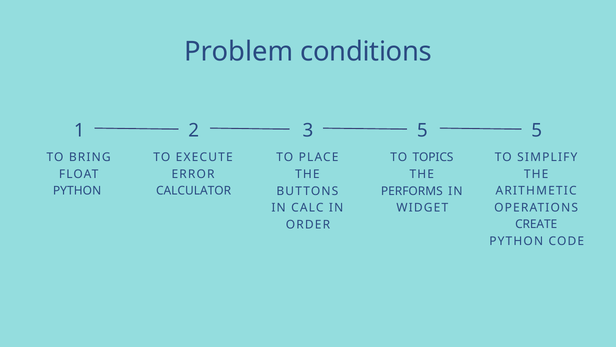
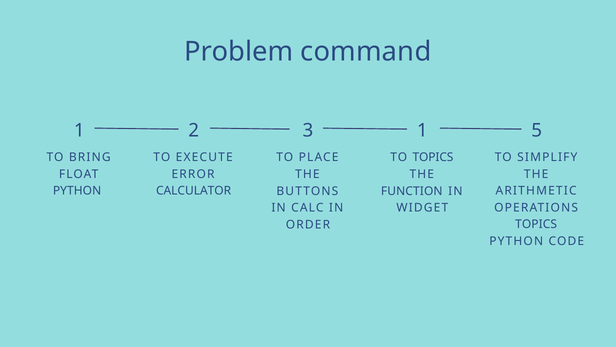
conditions: conditions -> command (366, 52)
3 5: 5 -> 1 (422, 130)
PERFORMS: PERFORMS -> FUNCTION (412, 191)
CREATE: CREATE -> TOPICS (536, 224)
